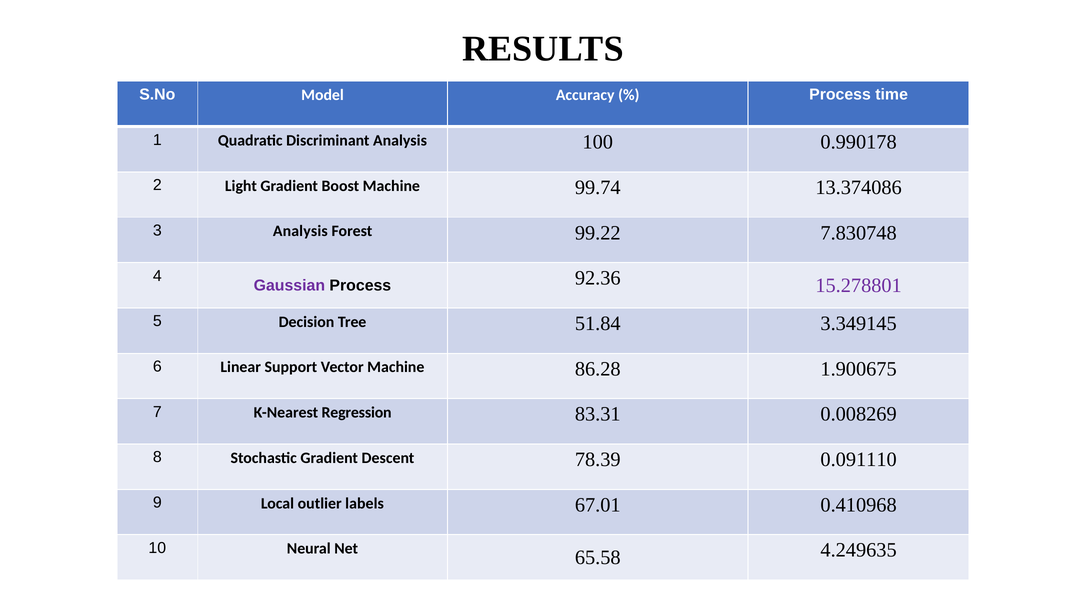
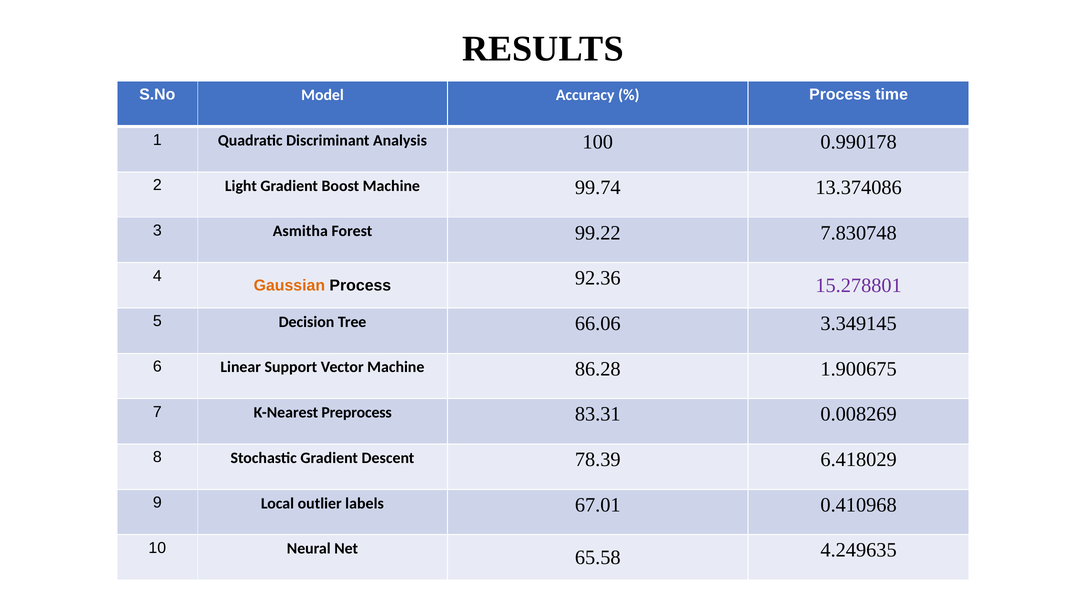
3 Analysis: Analysis -> Asmitha (300, 231)
Gaussian colour: purple -> orange (289, 285)
51.84: 51.84 -> 66.06 (598, 323)
Regression: Regression -> Preprocess (357, 413)
0.091110: 0.091110 -> 6.418029 (859, 459)
